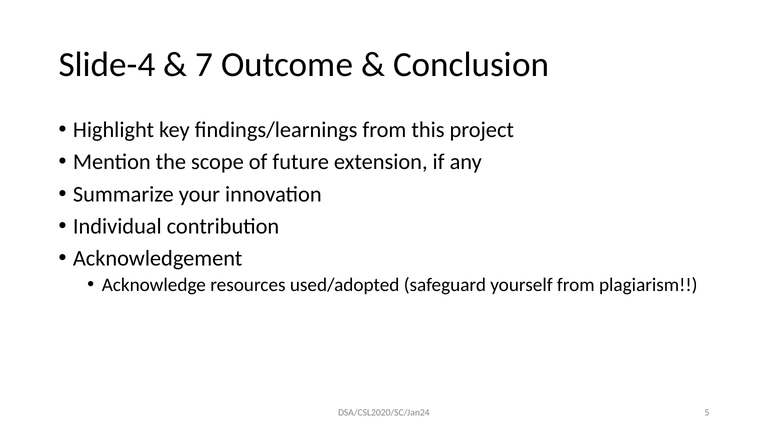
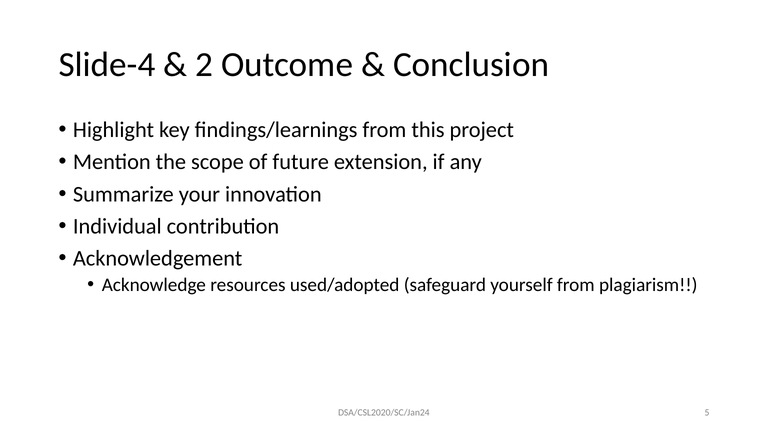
7: 7 -> 2 (204, 65)
